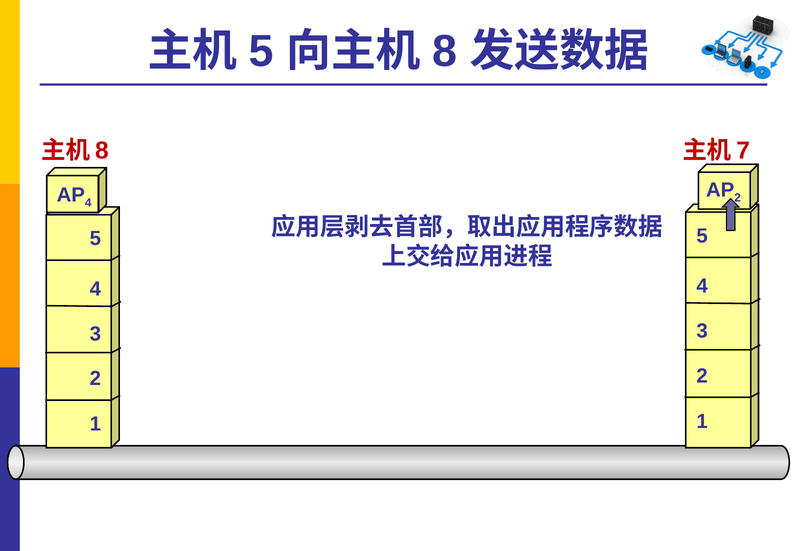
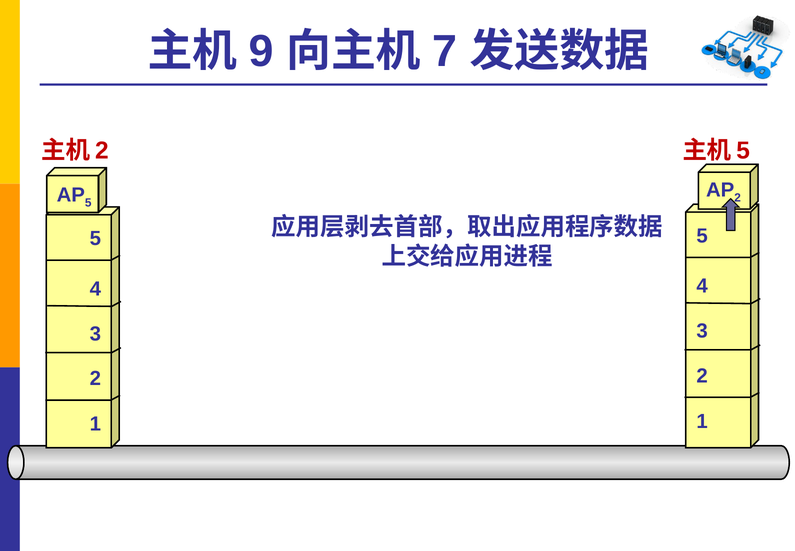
5: 5 -> 9 (261, 51)
8: 8 -> 7 (445, 51)
8: 8 -> 2 (102, 151)
7: 7 -> 5 (743, 151)
4: 4 -> 5 (88, 202)
